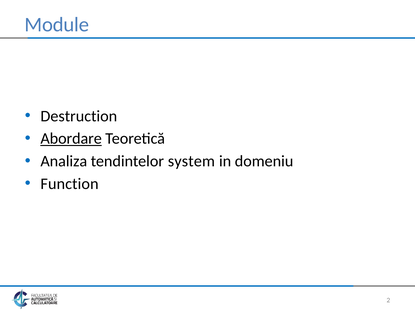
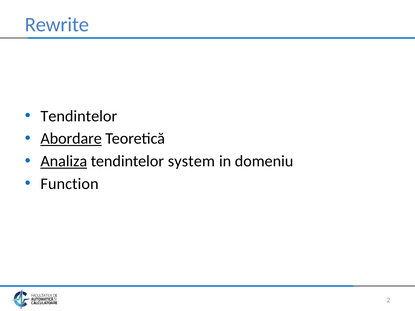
Module: Module -> Rewrite (57, 25)
Destruction: Destruction -> Tendintelor (79, 116)
Analiza underline: none -> present (64, 161)
